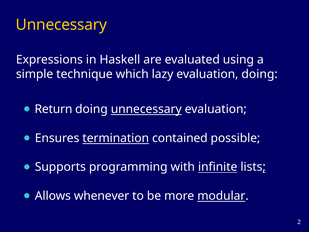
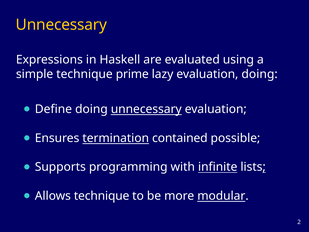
which: which -> prime (132, 74)
Return: Return -> Define (53, 109)
Allows whenever: whenever -> technique (102, 196)
